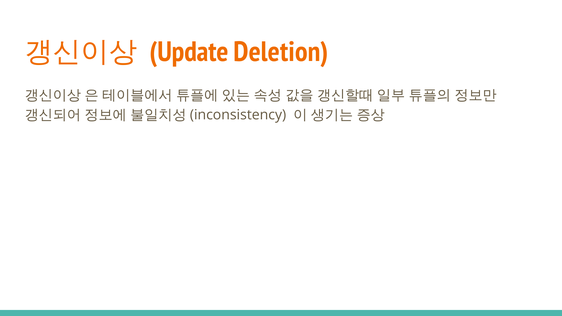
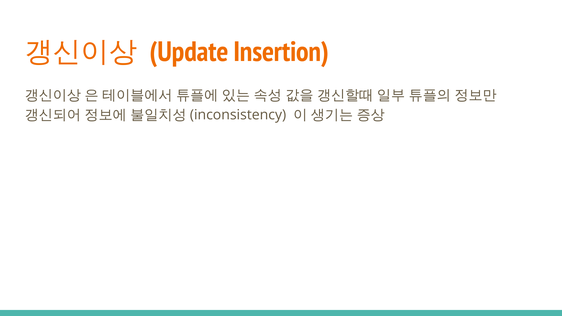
Deletion: Deletion -> Insertion (281, 52)
